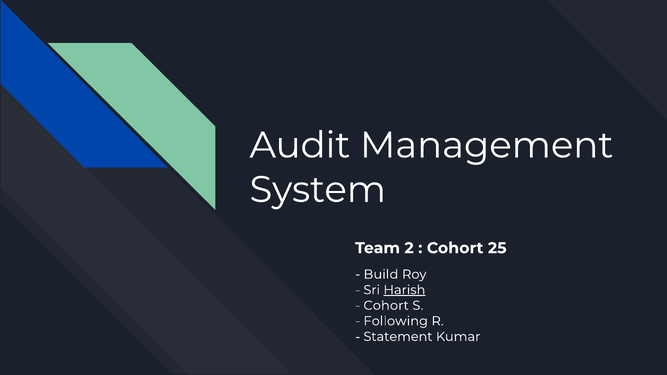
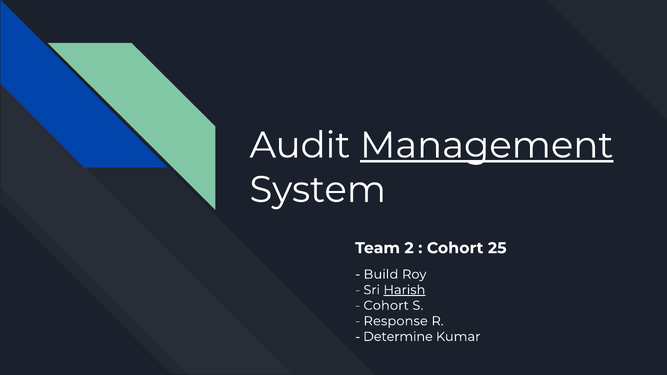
Management underline: none -> present (487, 145)
Following: Following -> Response (396, 321)
Statement: Statement -> Determine (398, 337)
